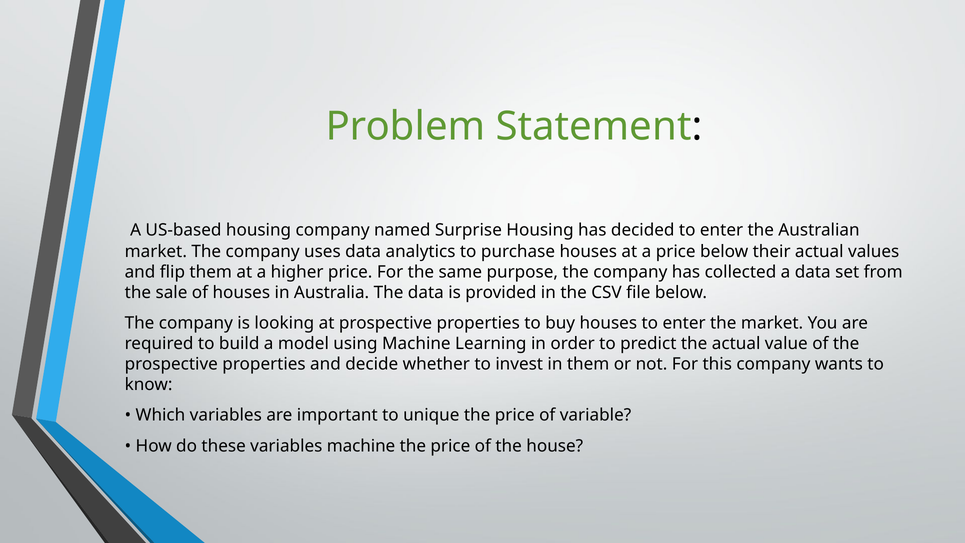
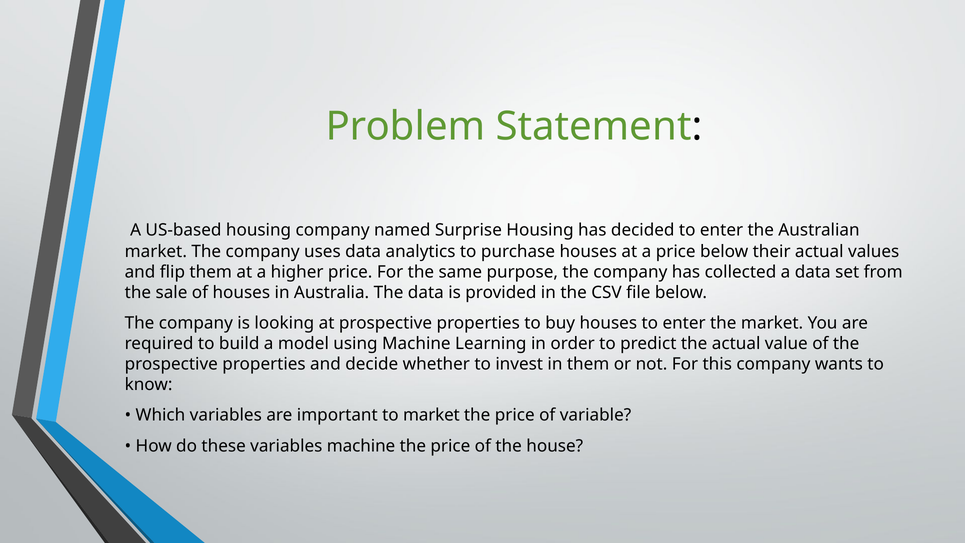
to unique: unique -> market (431, 415)
